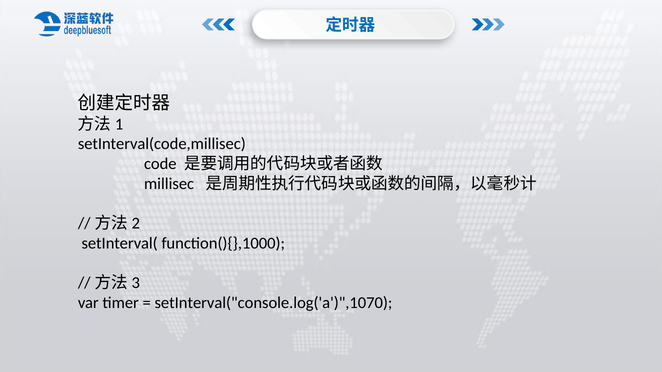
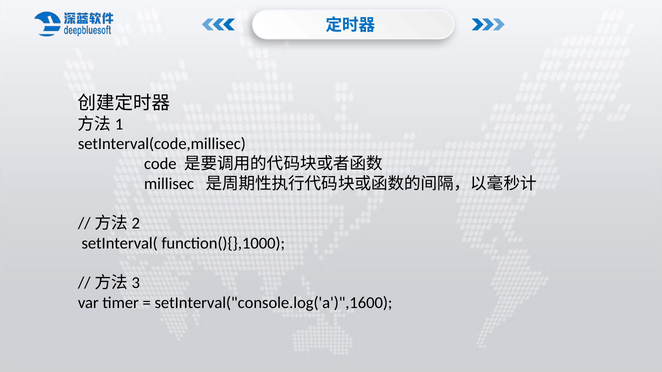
setInterval("console.log('a')",1070: setInterval("console.log('a')",1070 -> setInterval("console.log('a')",1600 (273, 303)
